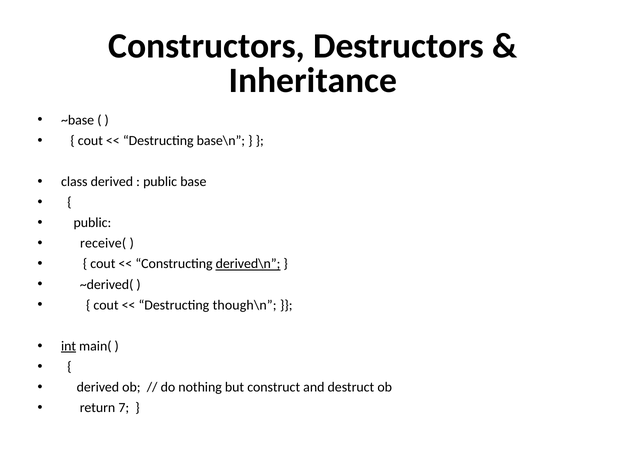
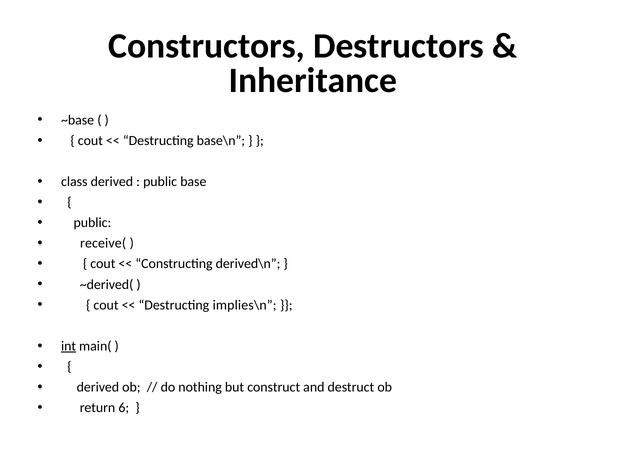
derived\n underline: present -> none (248, 264)
though\n: though\n -> implies\n (245, 305)
7: 7 -> 6 (124, 408)
